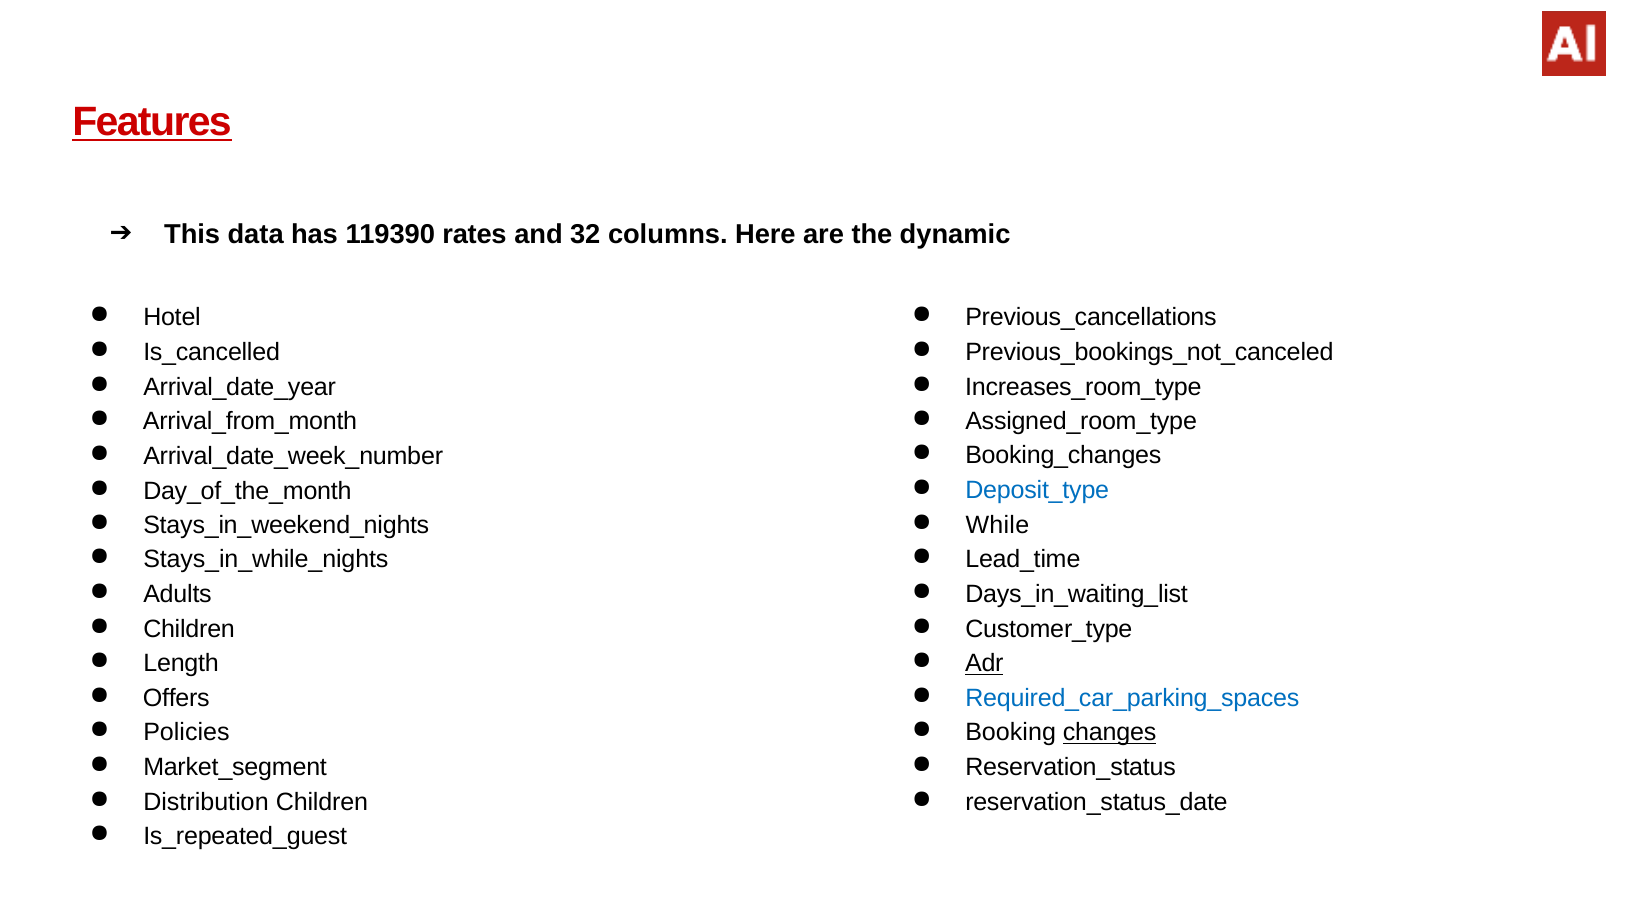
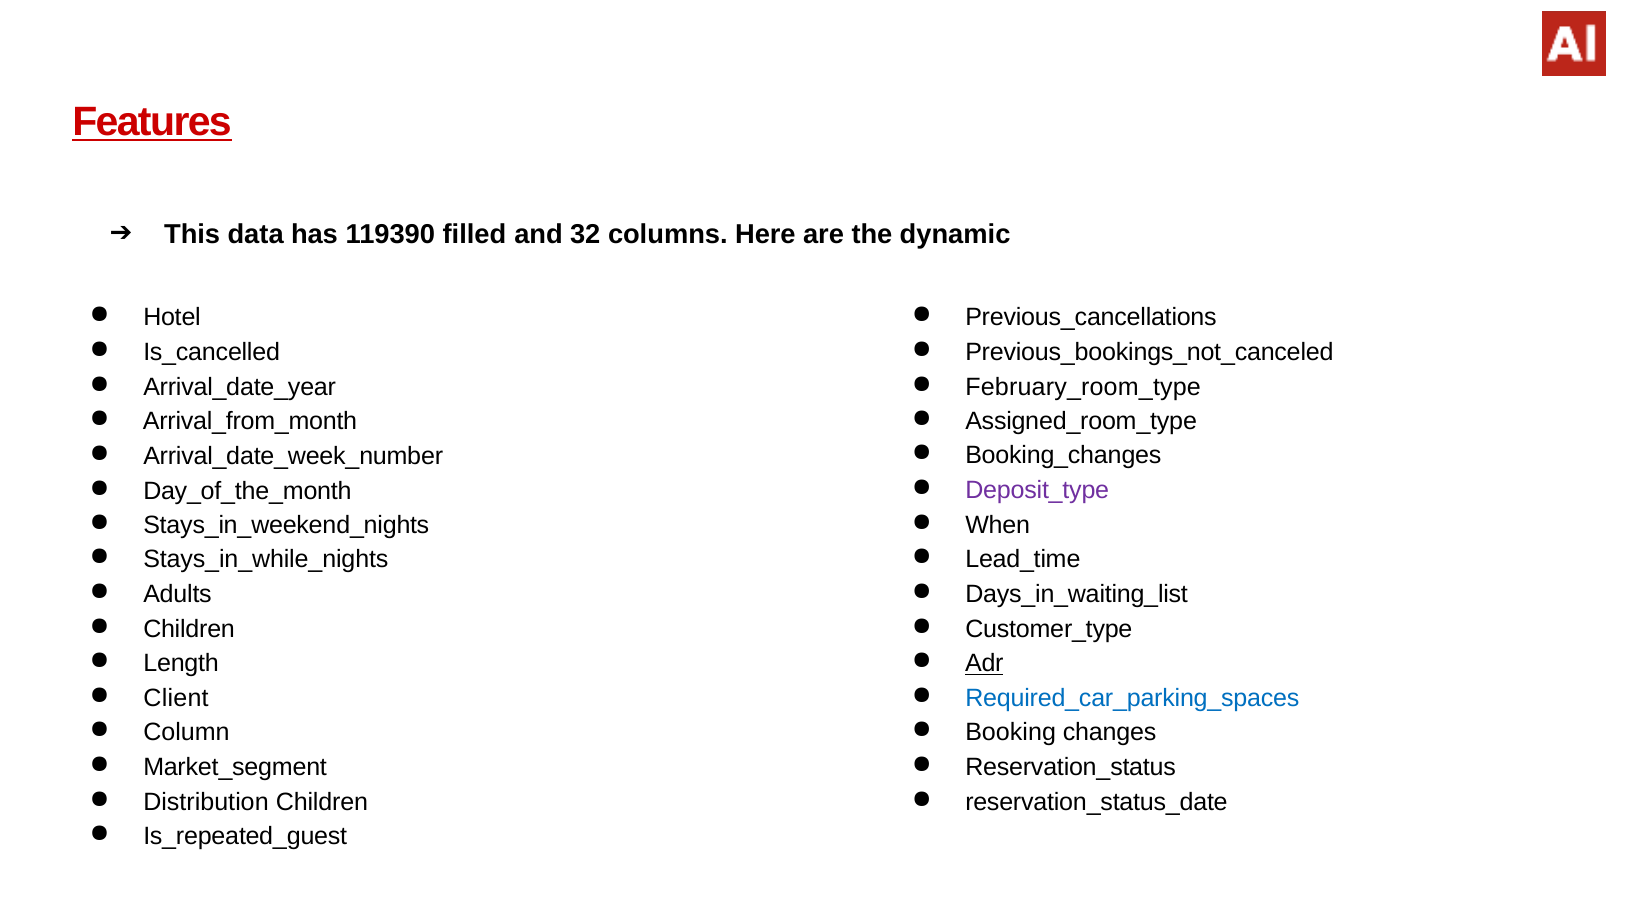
rates: rates -> filled (474, 234)
Increases_room_type: Increases_room_type -> February_room_type (1083, 387)
Deposit_type colour: blue -> purple (1037, 491)
While: While -> When (998, 526)
Offers: Offers -> Client (176, 699)
changes underline: present -> none (1110, 733)
Policies: Policies -> Column (186, 733)
